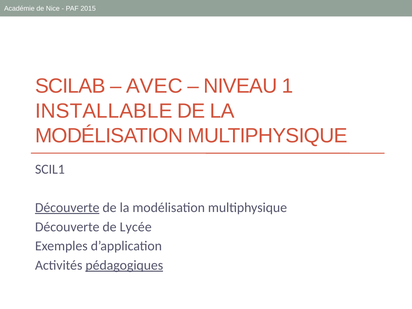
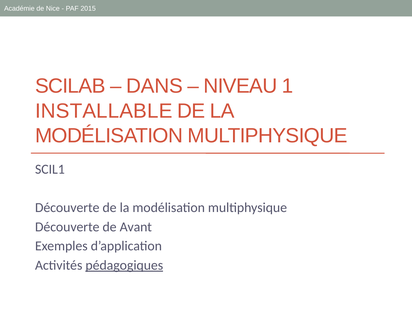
AVEC: AVEC -> DANS (154, 86)
Découverte underline: present -> none (67, 208)
Lycée: Lycée -> Avant (136, 227)
